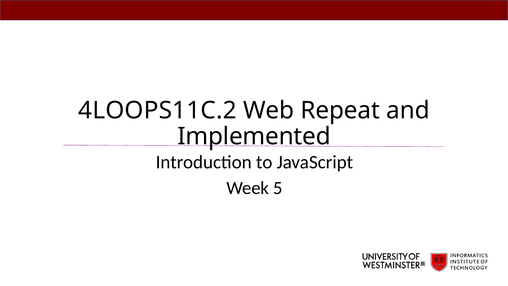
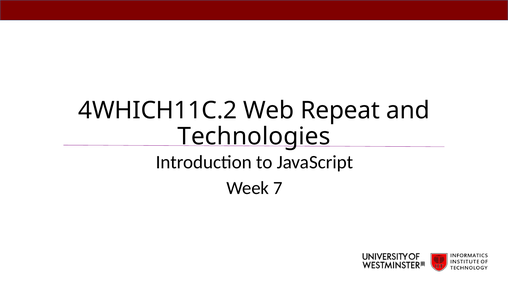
4LOOPS11C.2: 4LOOPS11C.2 -> 4WHICH11C.2 (158, 110)
Implemented: Implemented -> Technologies (254, 136)
5: 5 -> 7 (278, 188)
